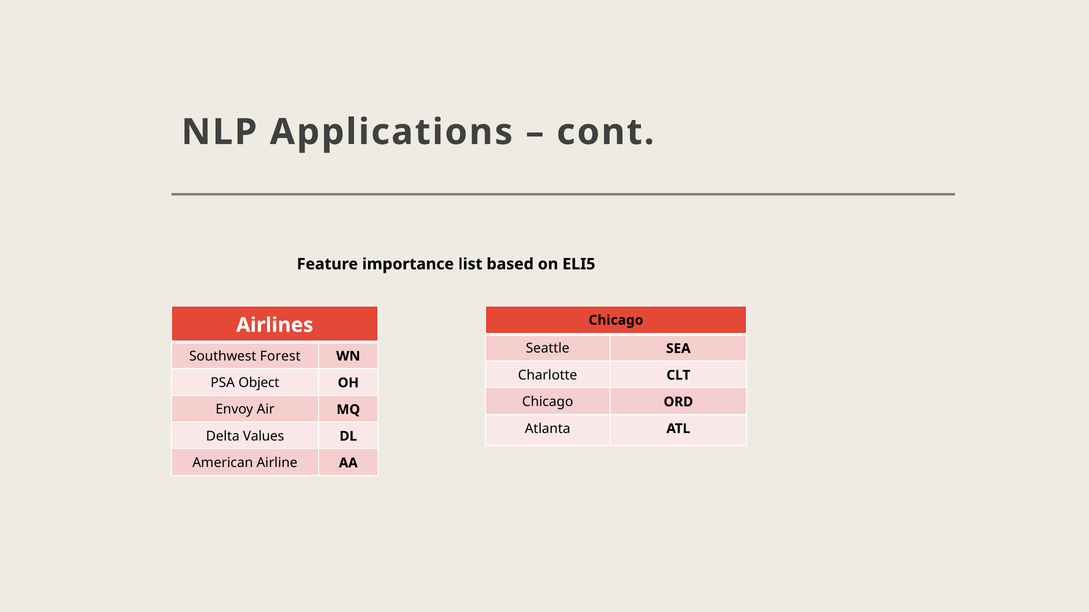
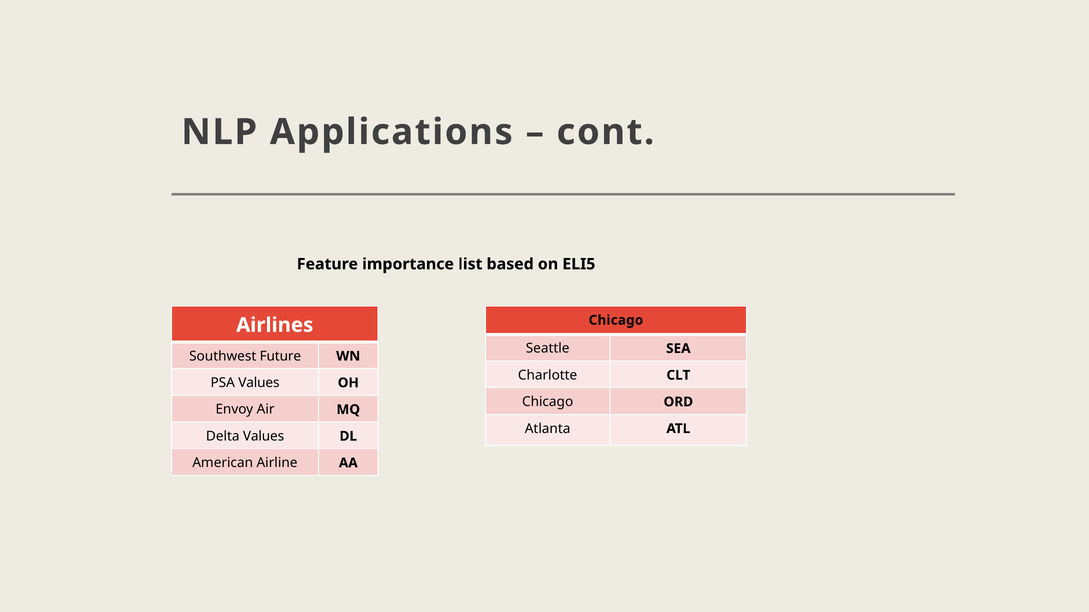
Forest: Forest -> Future (280, 356)
PSA Object: Object -> Values (259, 383)
